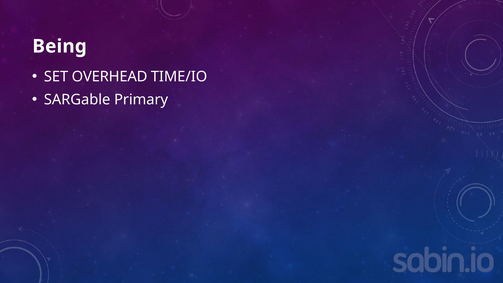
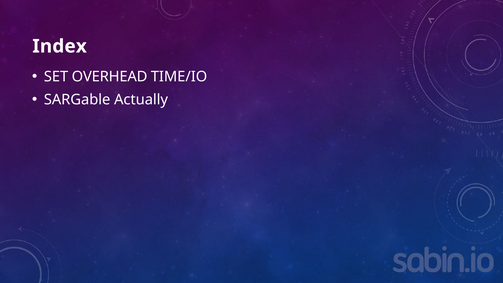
Being: Being -> Index (60, 46)
Primary: Primary -> Actually (141, 100)
